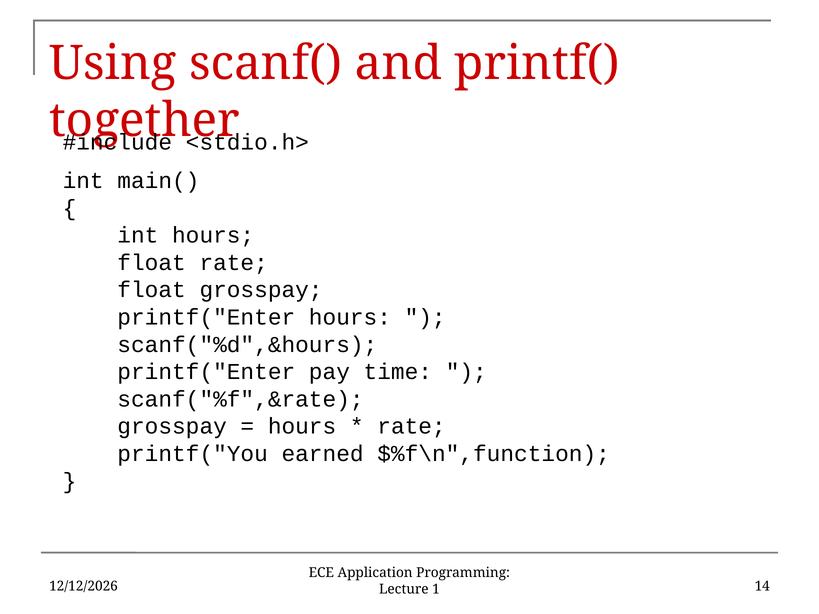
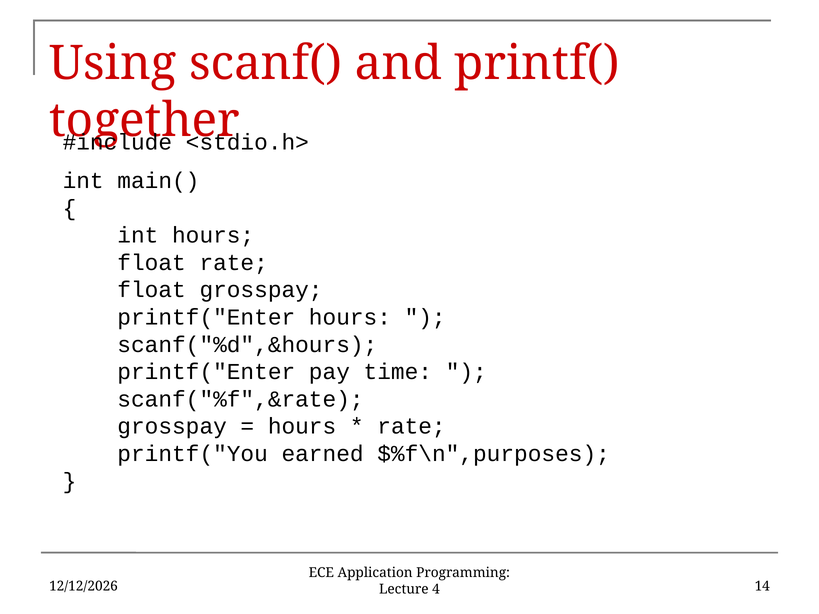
$%f\n",function: $%f\n",function -> $%f\n",purposes (494, 454)
1: 1 -> 4 (436, 589)
